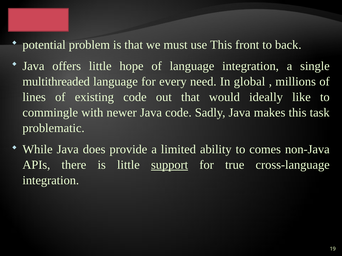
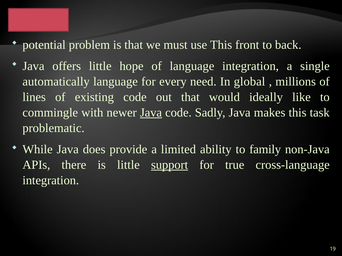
multithreaded: multithreaded -> automatically (56, 82)
Java underline: none -> present (151, 113)
comes: comes -> family (265, 150)
